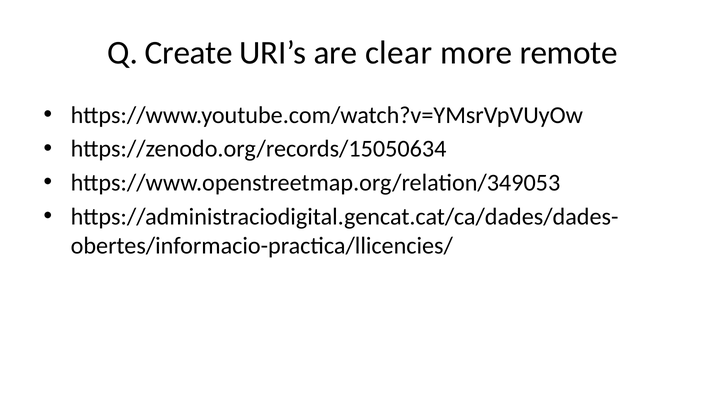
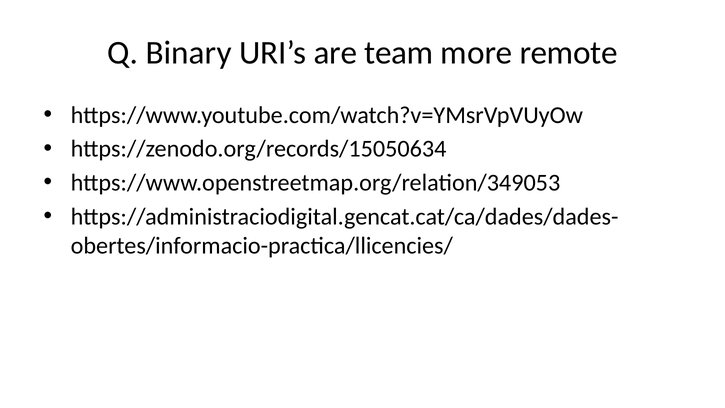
Create: Create -> Binary (189, 53)
clear: clear -> team (399, 53)
